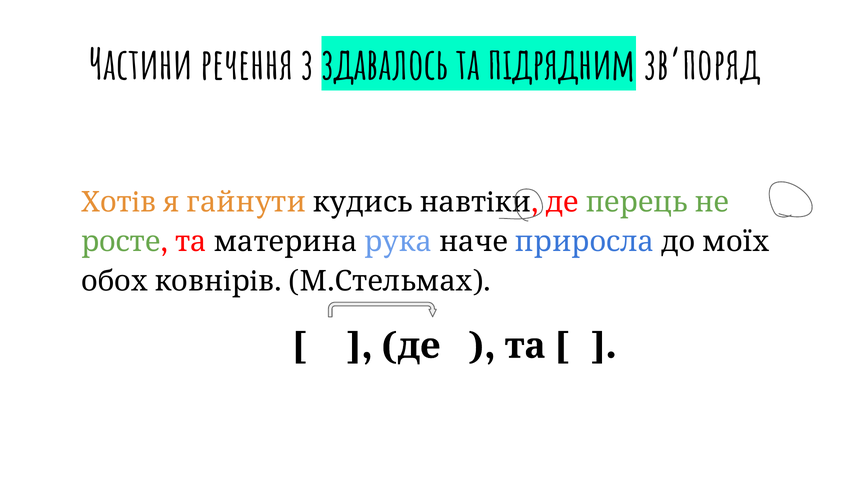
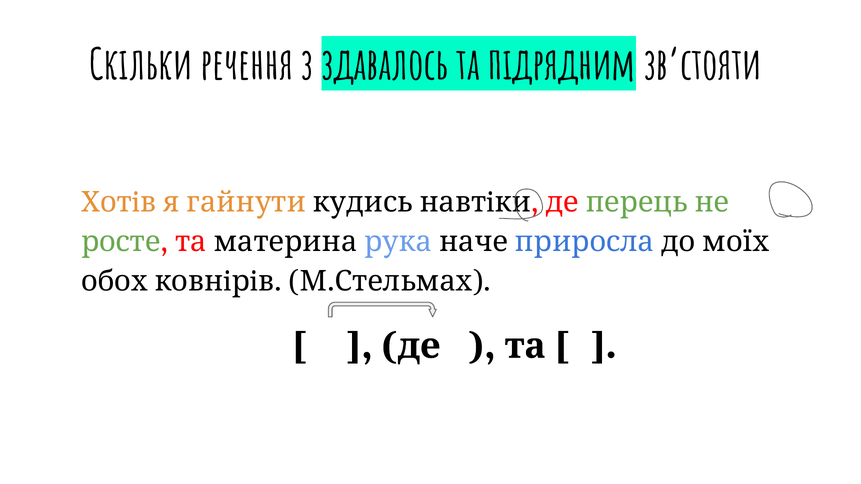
Частини: Частини -> Скільки (141, 66)
зв’поряд: зв’поряд -> зв’стояти (703, 66)
